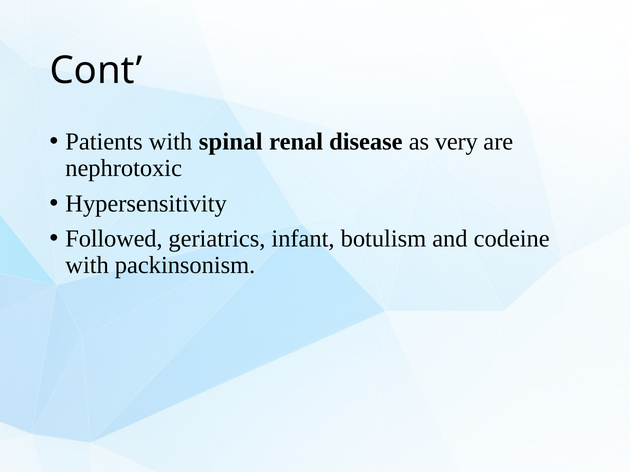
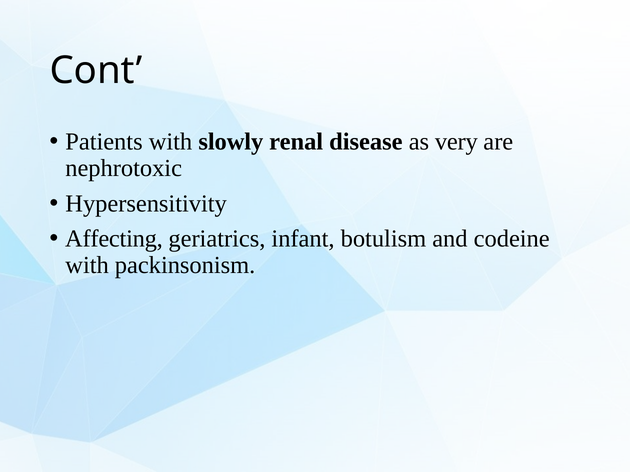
spinal: spinal -> slowly (231, 142)
Followed: Followed -> Affecting (114, 239)
